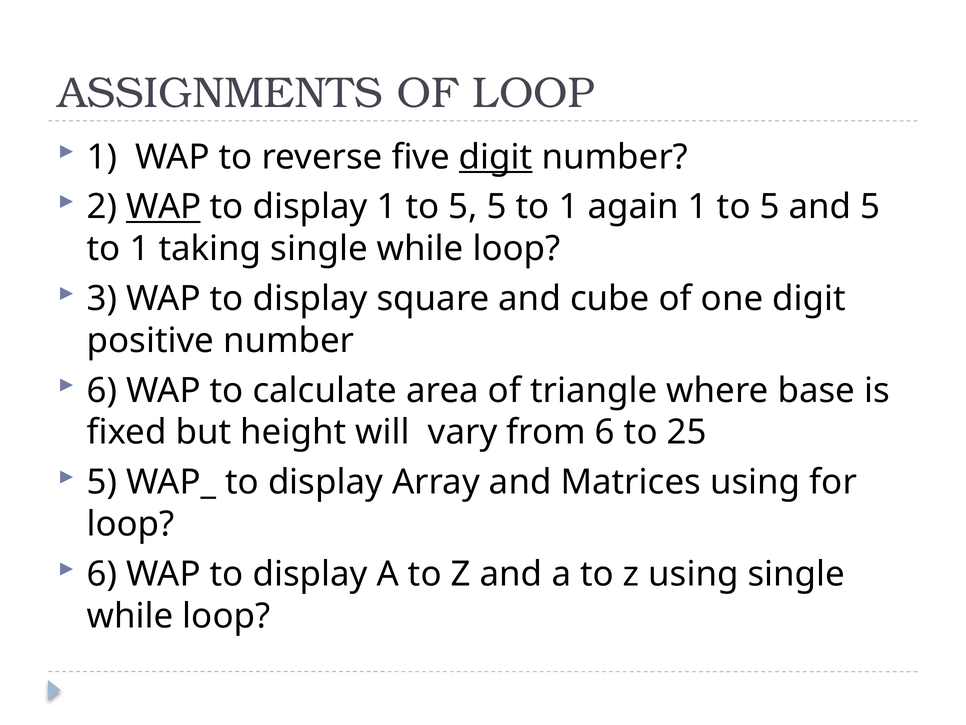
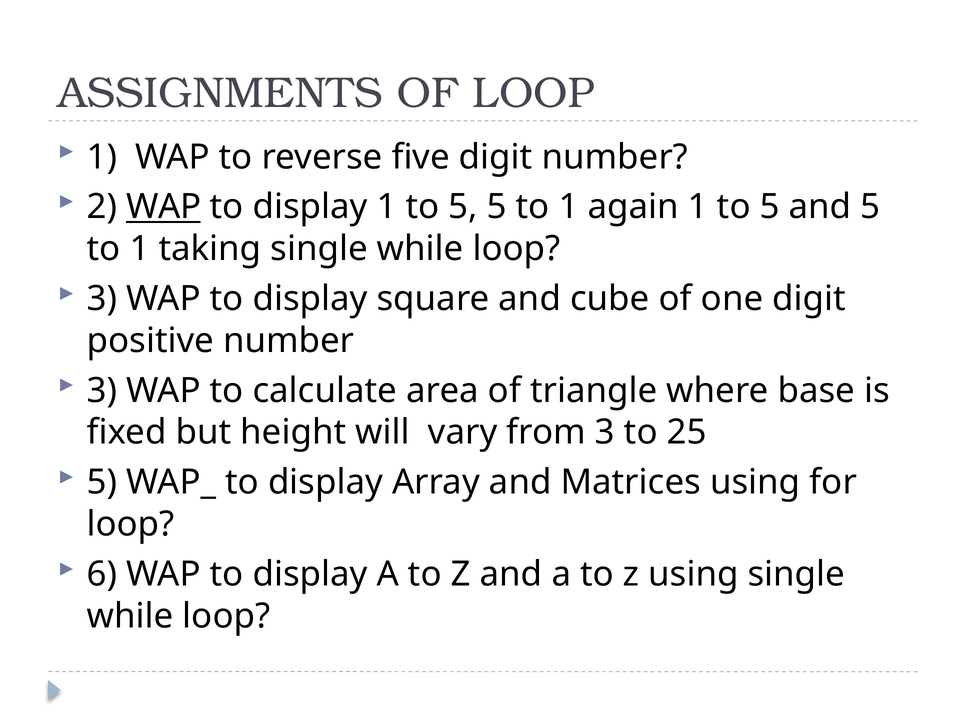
digit underline: present -> none (496, 157)
6: 6 -> 3 (102, 390)
from 6: 6 -> 3 (605, 432)
